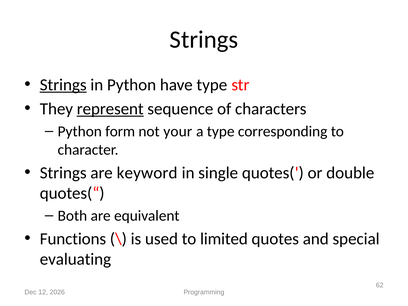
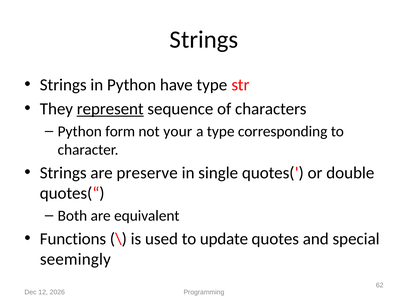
Strings underline: present -> none (63, 85)
keyword: keyword -> preserve (147, 173)
limited: limited -> update (224, 239)
evaluating: evaluating -> seemingly (75, 259)
